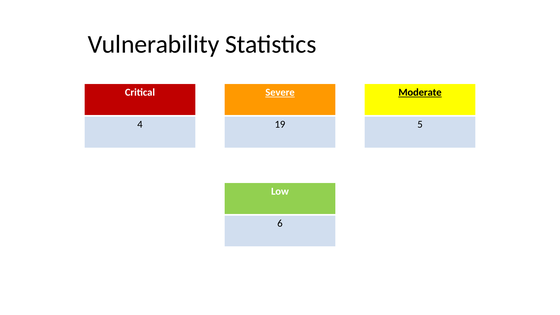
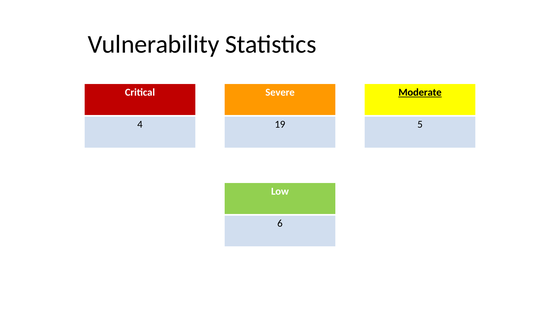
Severe underline: present -> none (280, 92)
